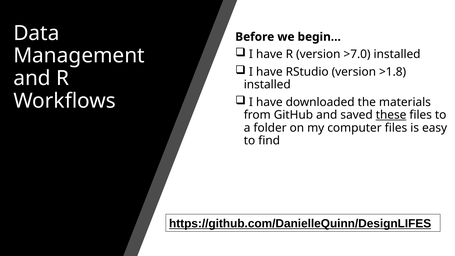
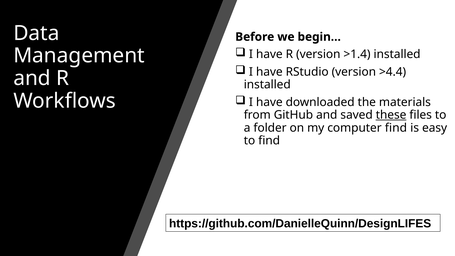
>7.0: >7.0 -> >1.4 (357, 54)
>1.8: >1.8 -> >4.4 (393, 72)
computer files: files -> find (396, 128)
https://github.com/DanielleQuinn/DesignLIFES underline: present -> none (300, 224)
